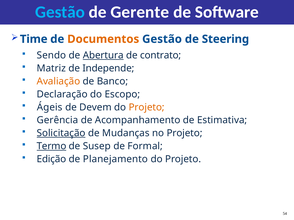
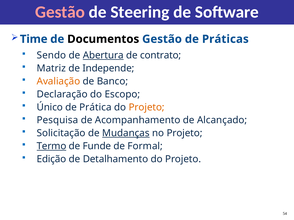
Gestão colour: light blue -> pink (60, 12)
Gerente: Gerente -> Steering (140, 12)
Documentos colour: orange -> black (103, 39)
Steering: Steering -> Práticas (225, 39)
Ágeis: Ágeis -> Único (50, 107)
Devem: Devem -> Prática (95, 107)
Gerência: Gerência -> Pesquisa (58, 120)
Estimativa: Estimativa -> Alcançado (222, 120)
Solicitação underline: present -> none (61, 133)
Mudanças underline: none -> present (126, 133)
Susep: Susep -> Funde (97, 146)
Planejamento: Planejamento -> Detalhamento (115, 159)
